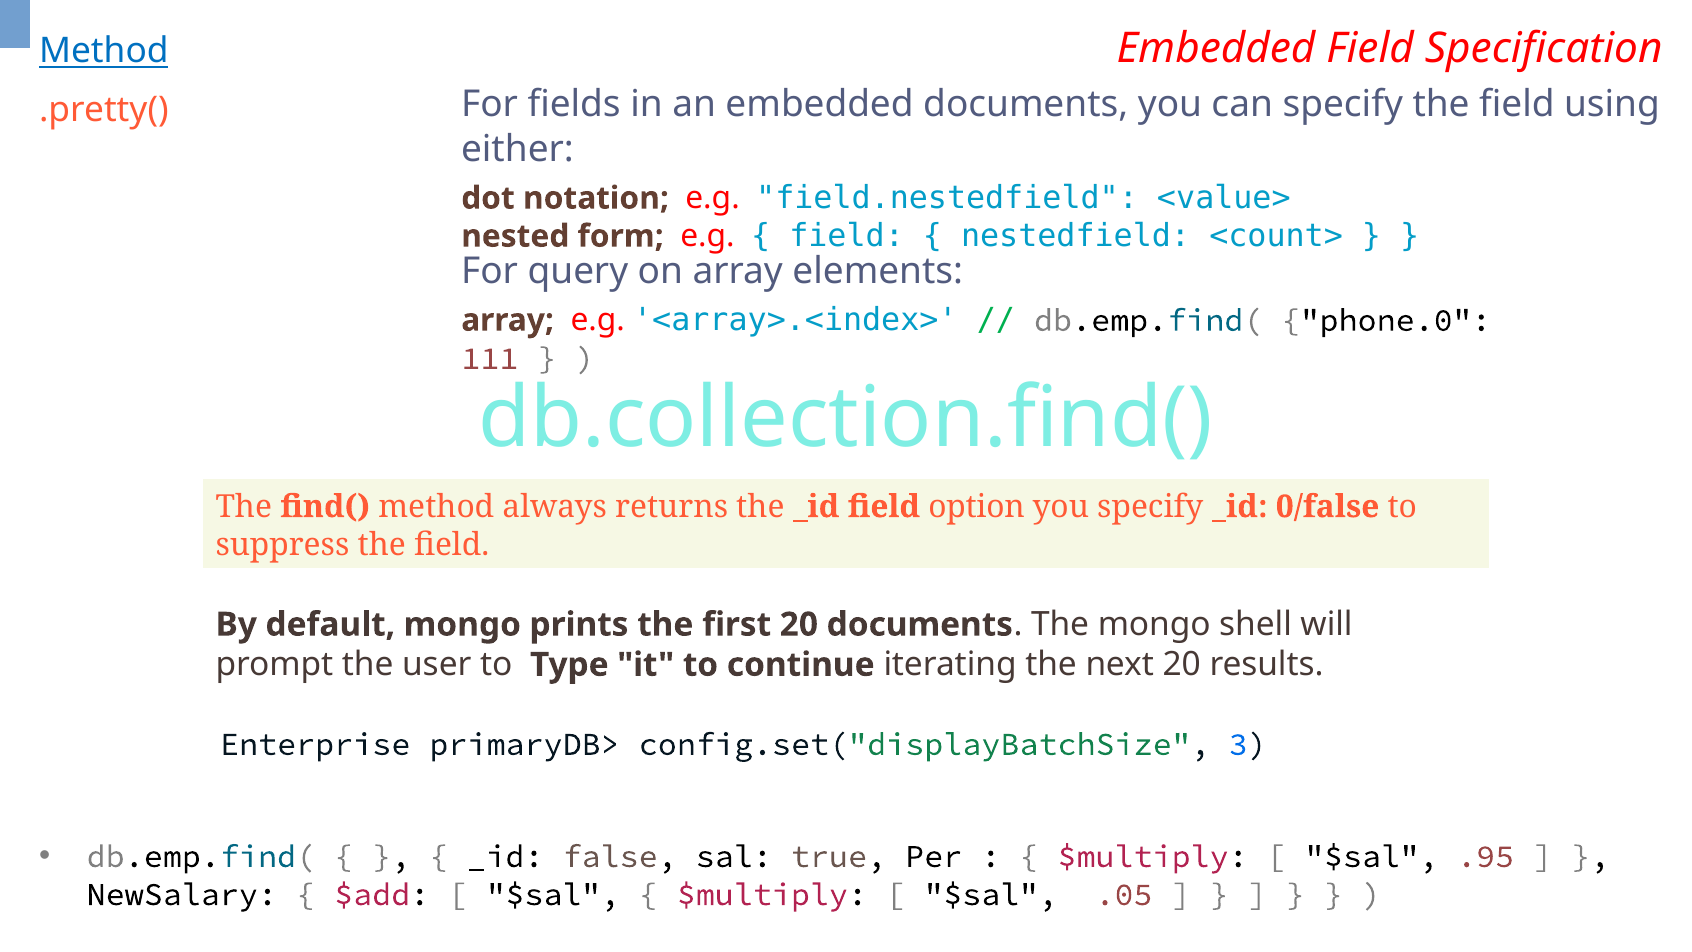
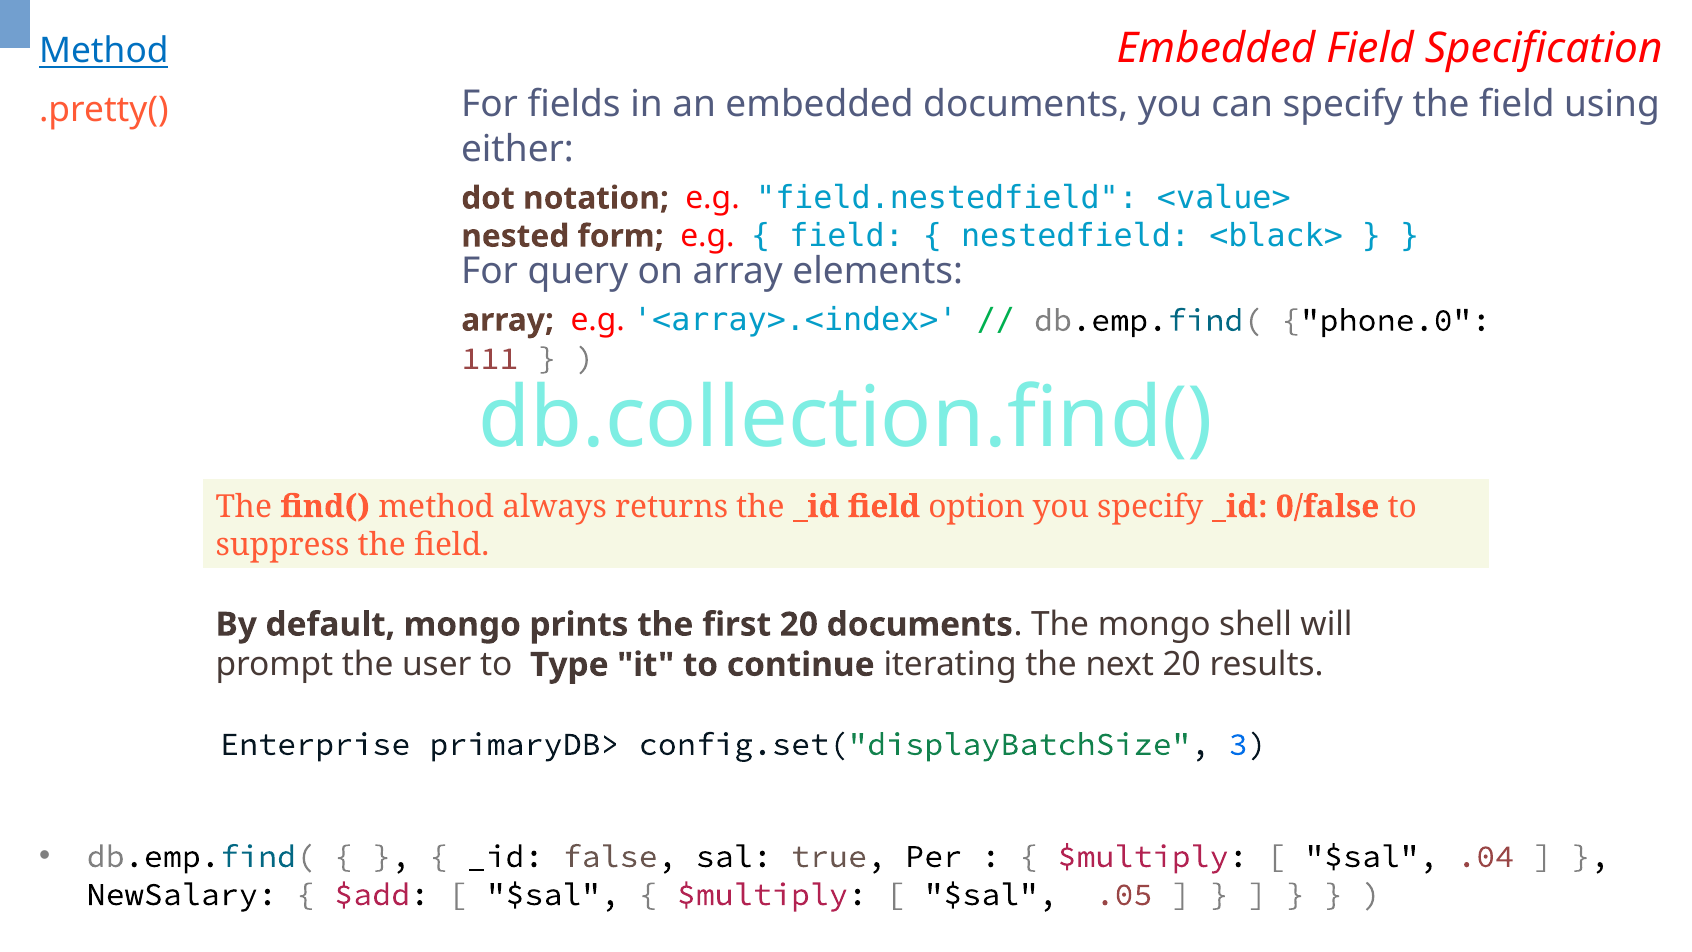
<count>: <count> -> <black> (1276, 236)
.95: .95 -> .04 (1486, 856)
